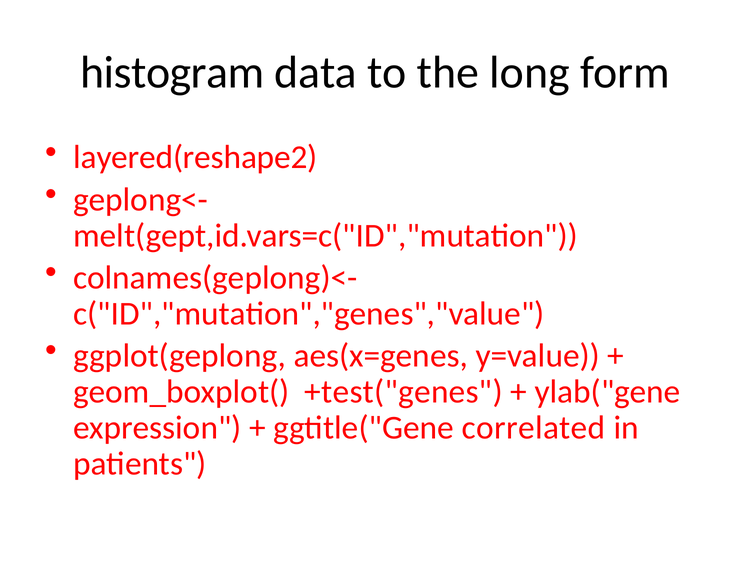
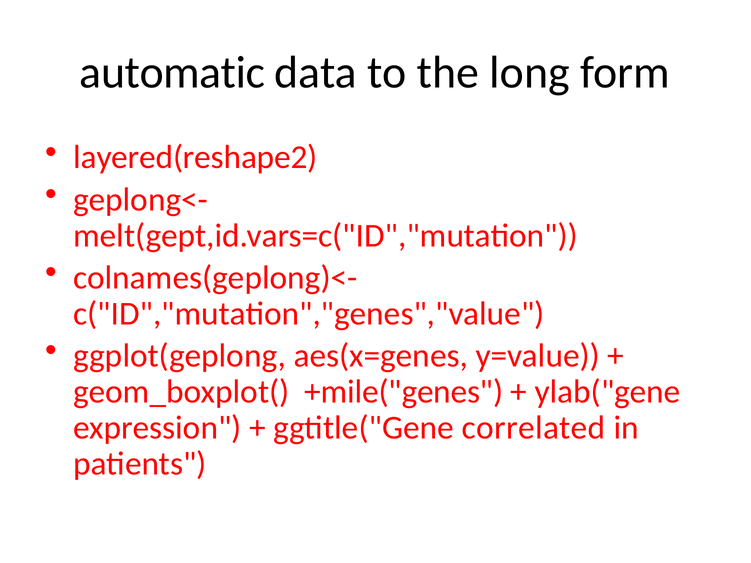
histogram: histogram -> automatic (172, 73)
+test("genes: +test("genes -> +mile("genes (404, 392)
